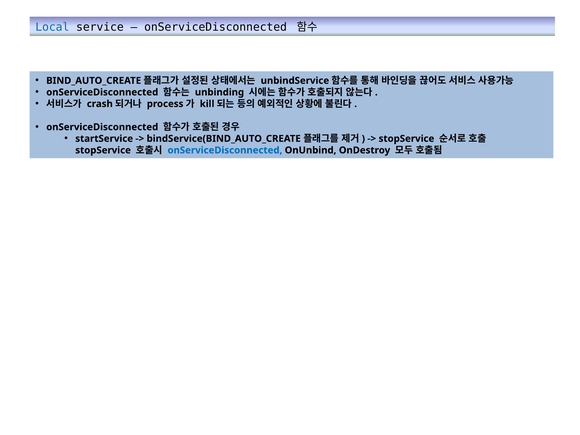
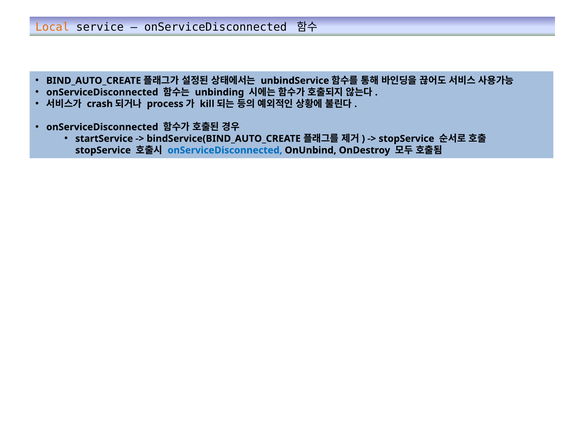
Local colour: blue -> orange (52, 27)
